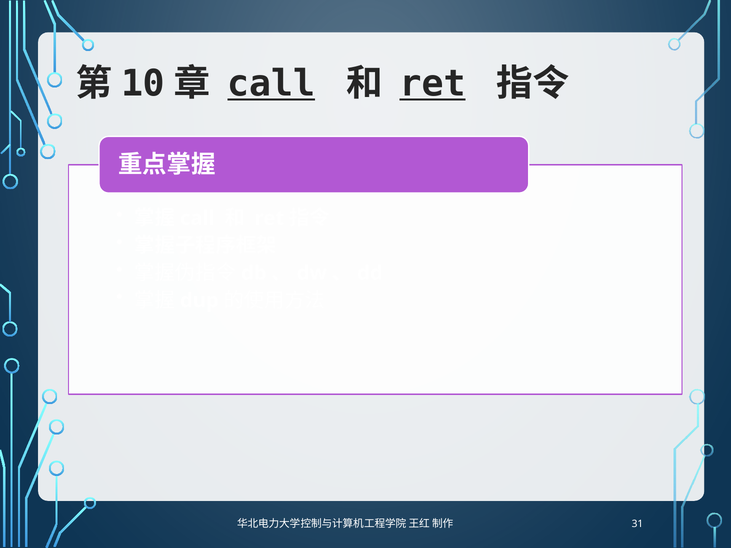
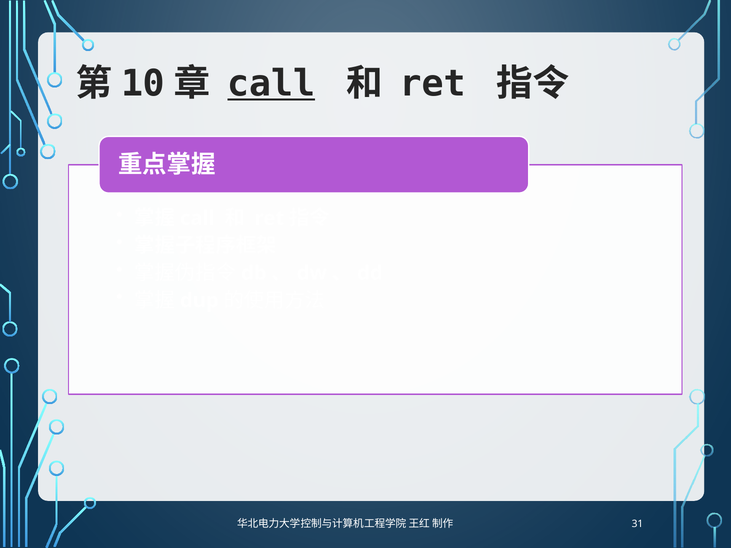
ret underline: present -> none (433, 84)
